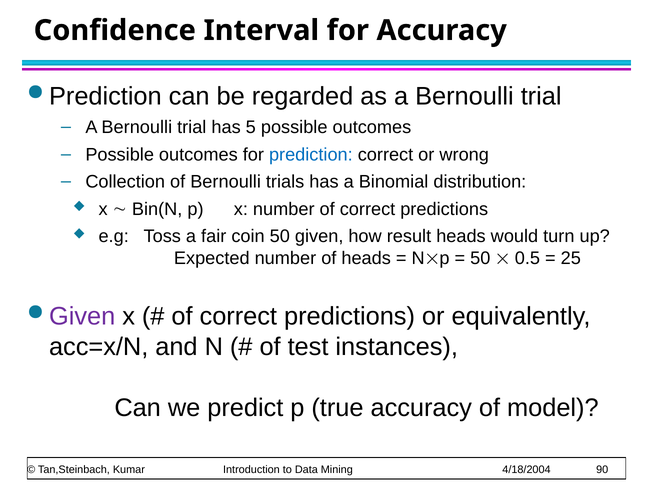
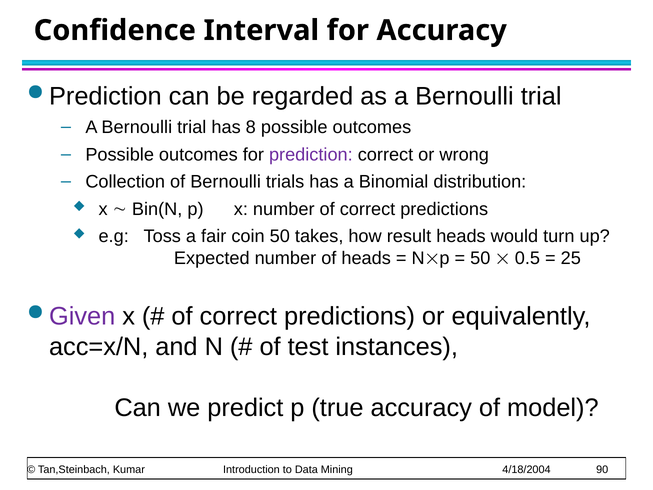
5: 5 -> 8 (251, 127)
prediction colour: blue -> purple (311, 155)
50 given: given -> takes (319, 236)
